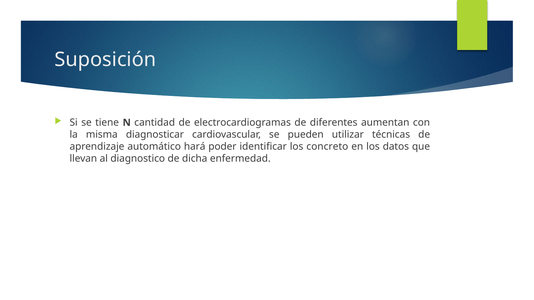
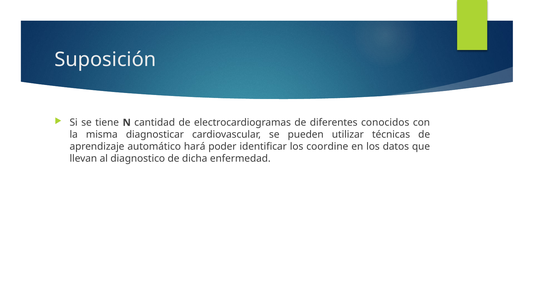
aumentan: aumentan -> conocidos (385, 123)
concreto: concreto -> coordine (327, 147)
